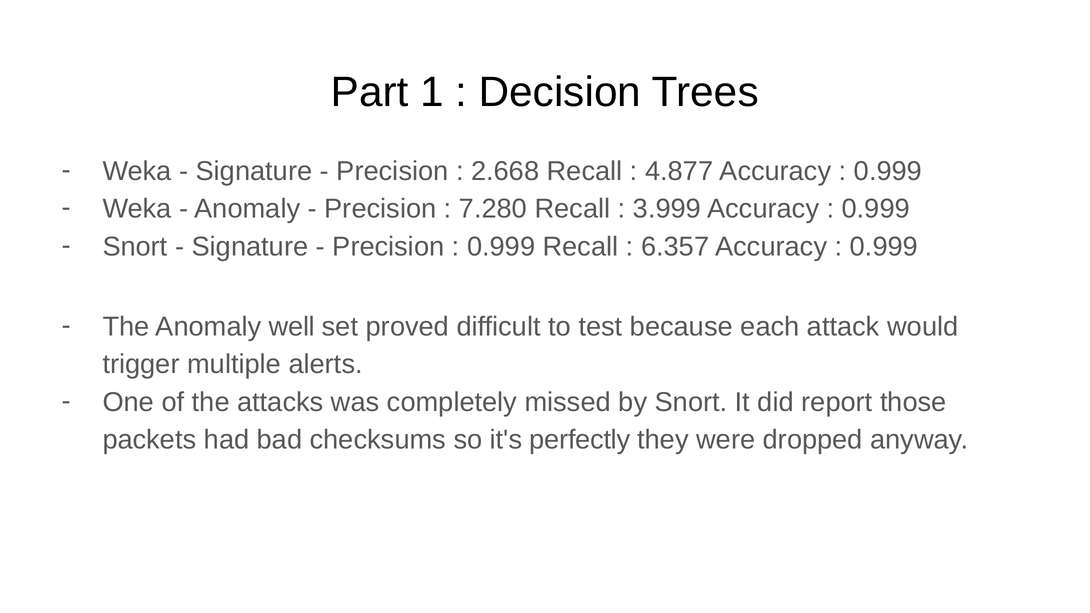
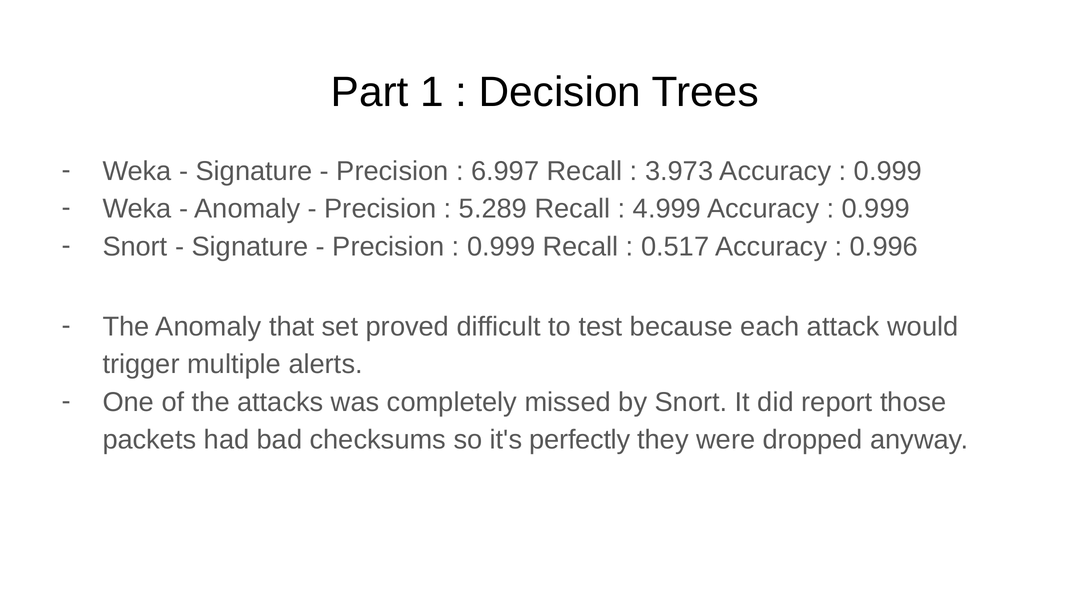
2.668: 2.668 -> 6.997 (505, 171)
4.877: 4.877 -> 3.973 (679, 171)
7.280: 7.280 -> 5.289 (493, 209)
3.999: 3.999 -> 4.999 (667, 209)
6.357: 6.357 -> 0.517 (675, 247)
0.999: 0.999 -> 0.996 (884, 247)
well: well -> that (292, 327)
